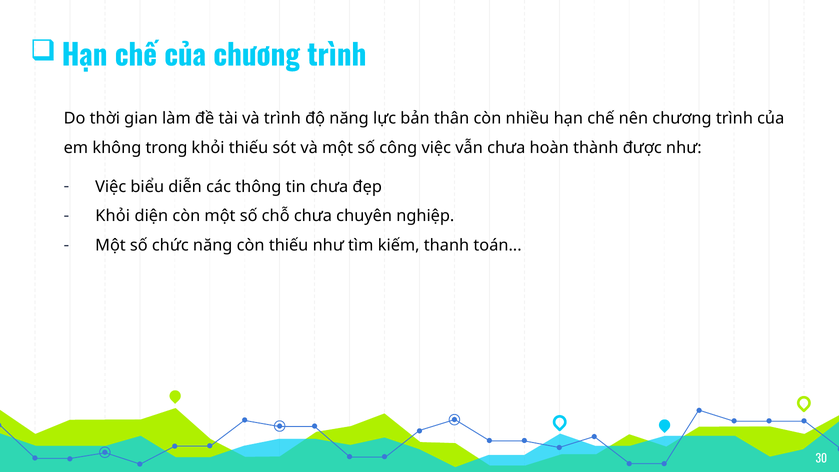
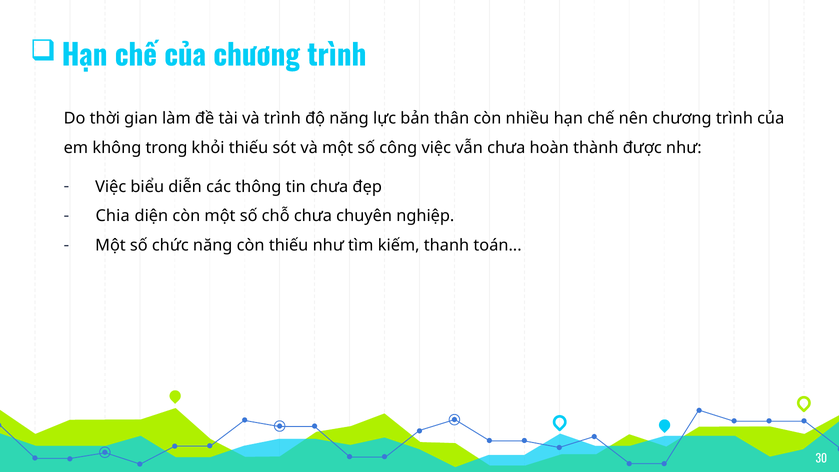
Khỏi: Khỏi -> Chia (113, 216)
